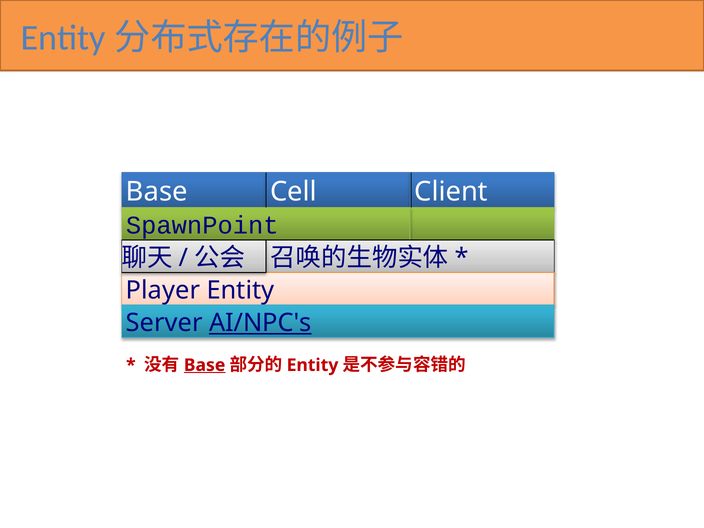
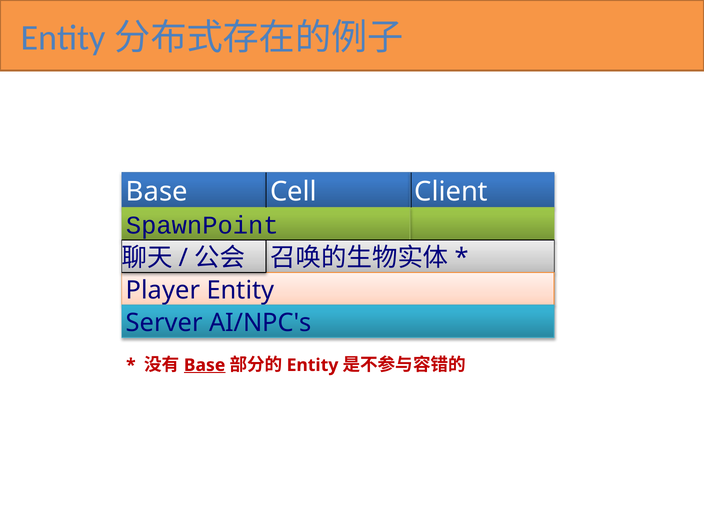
AI/NPC's underline: present -> none (260, 323)
